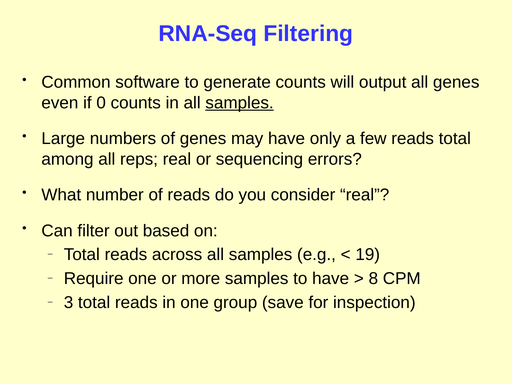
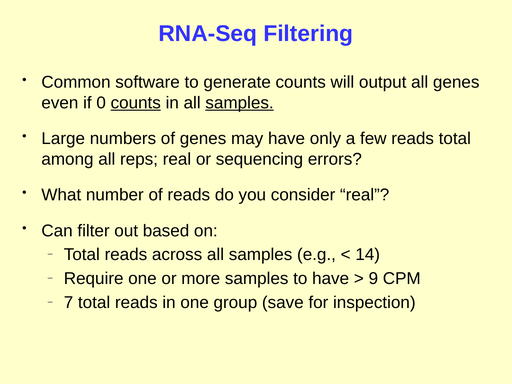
counts underline: none -> present (136, 103)
19: 19 -> 14 (368, 255)
8: 8 -> 9 (373, 279)
3: 3 -> 7 (69, 302)
